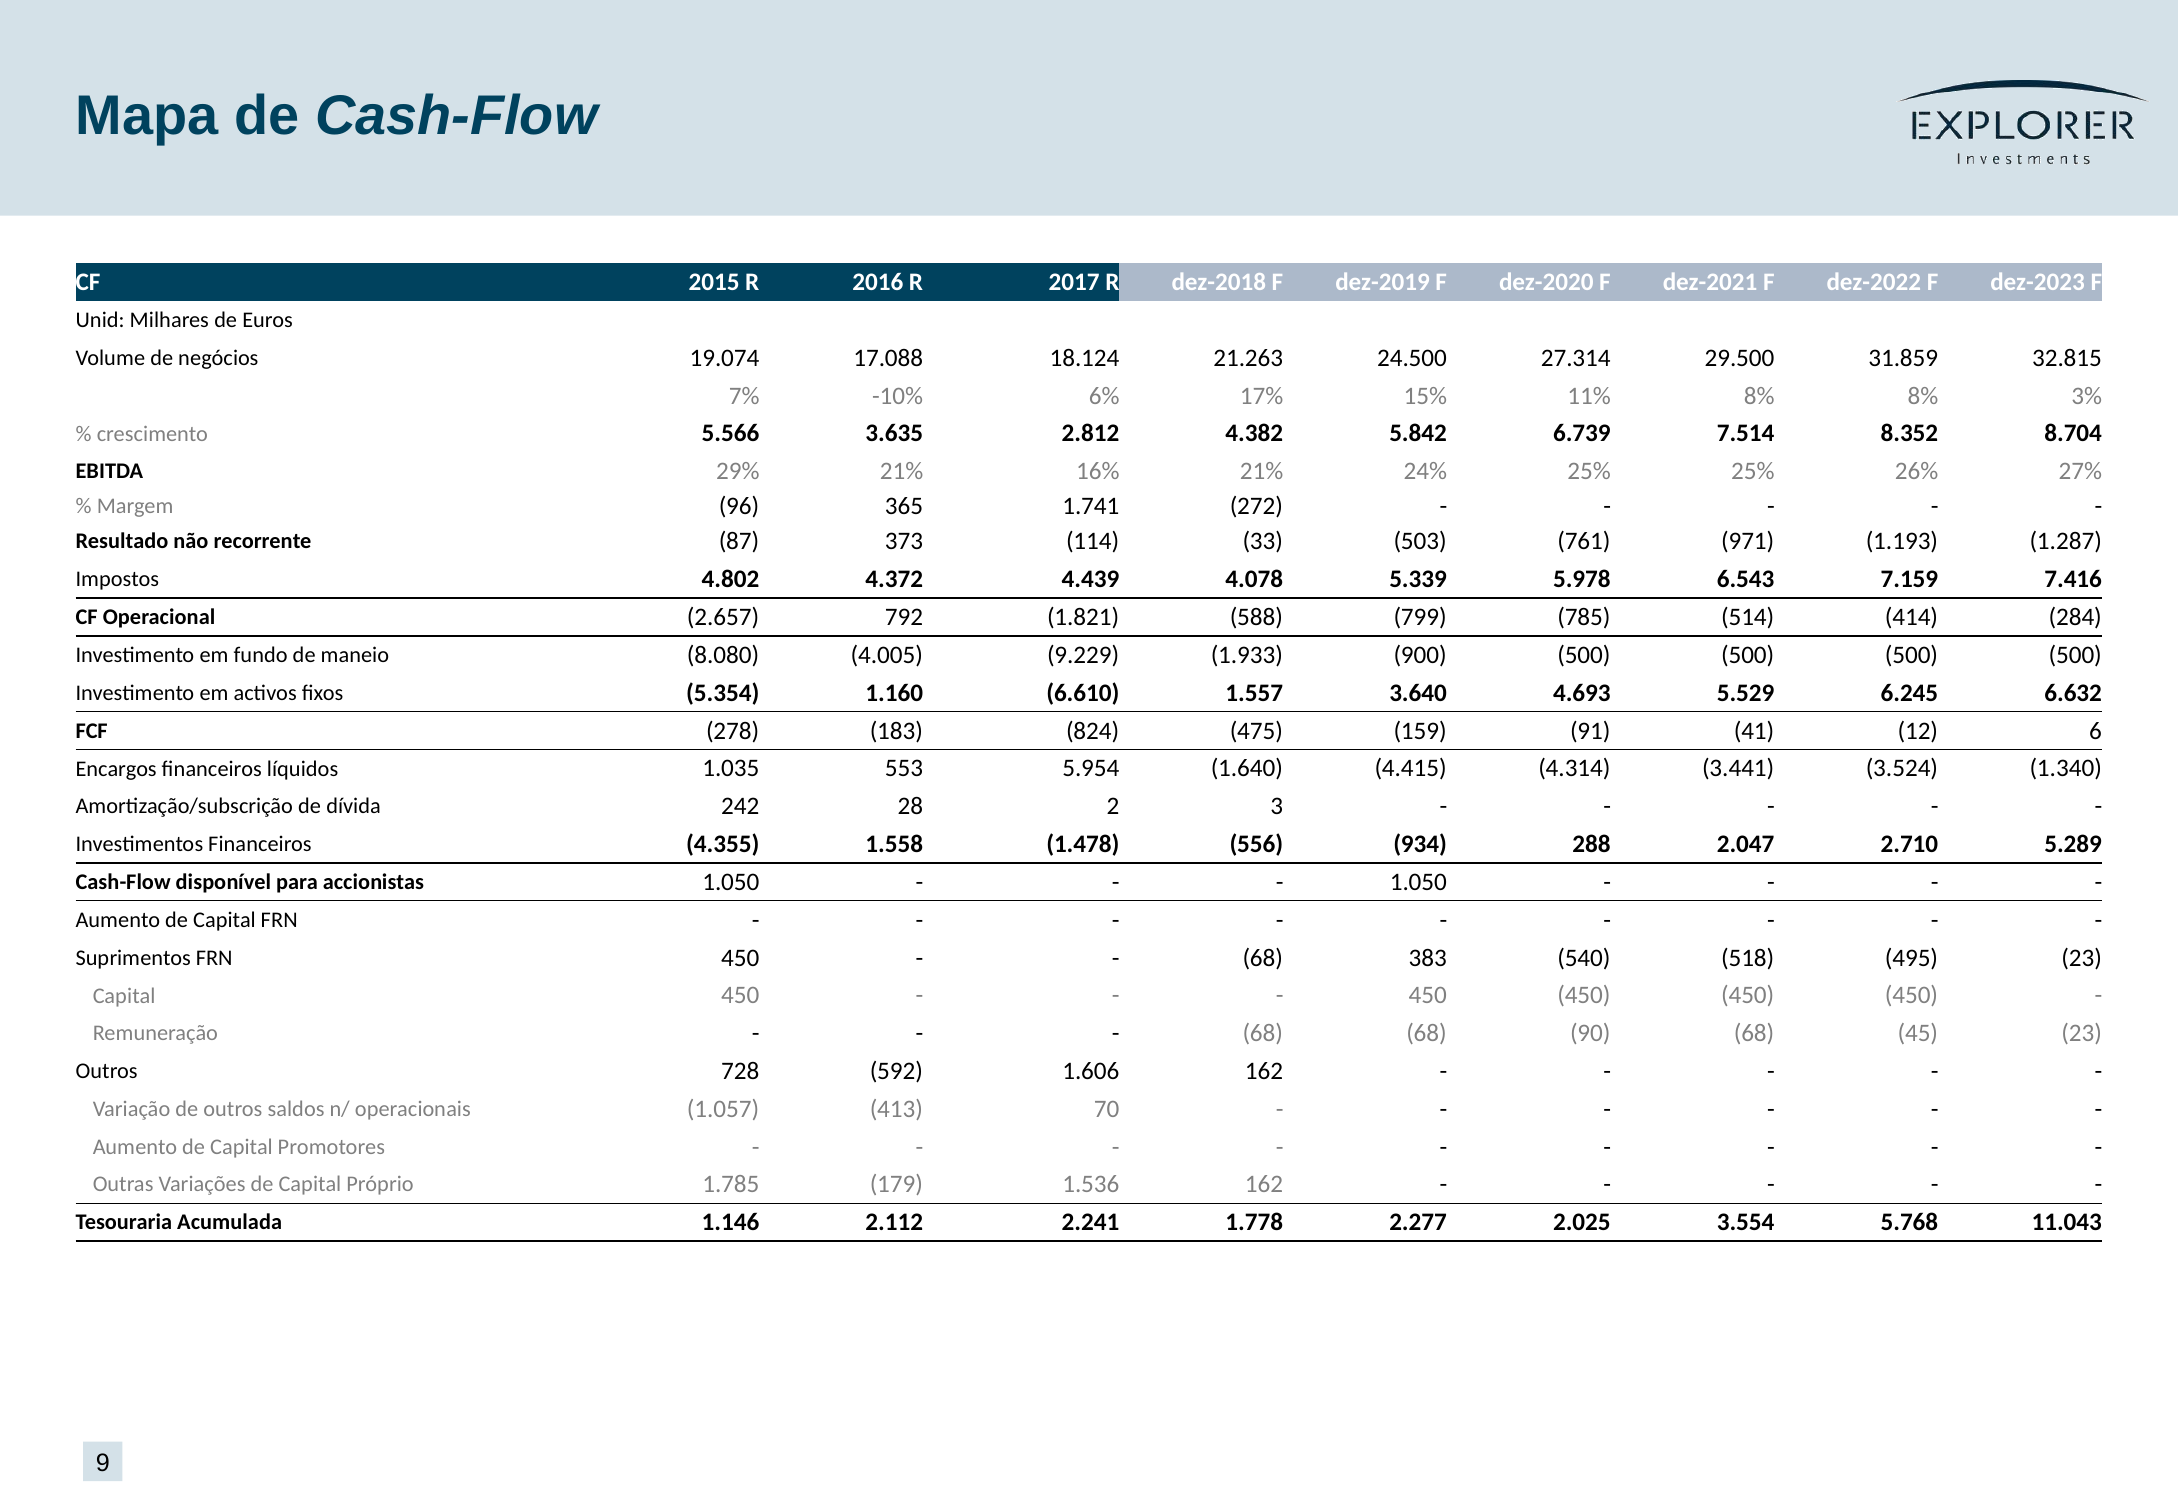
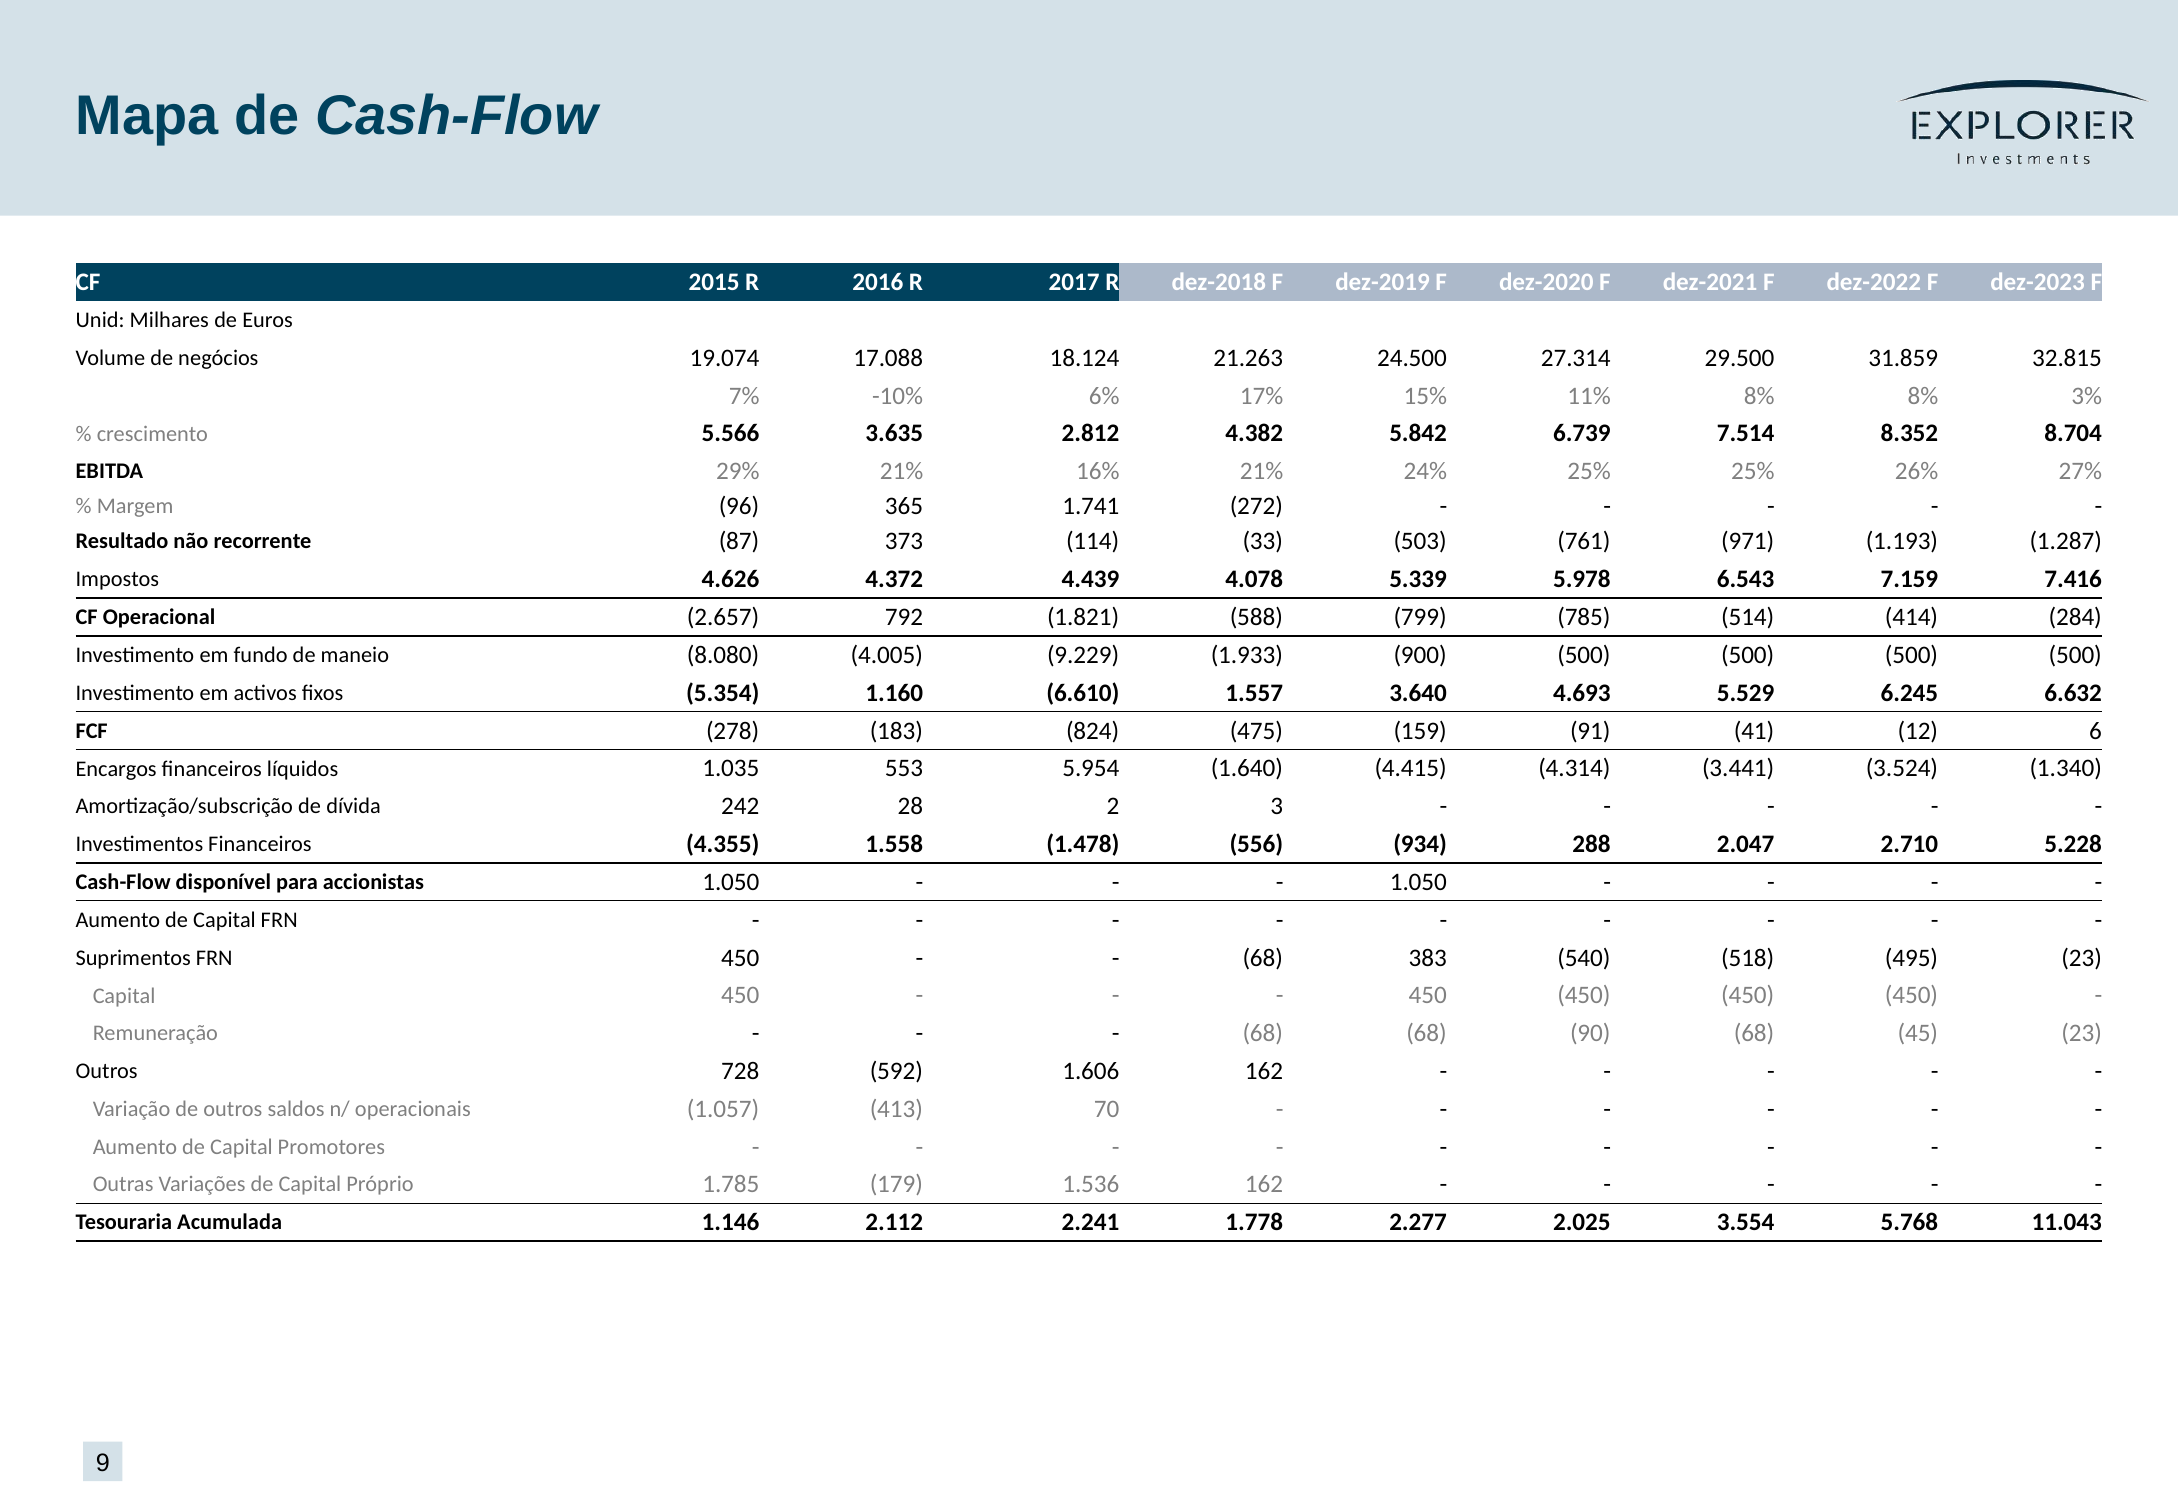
4.802: 4.802 -> 4.626 (730, 579)
5.289: 5.289 -> 5.228 (2073, 844)
